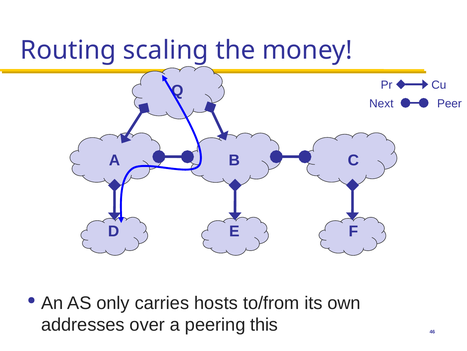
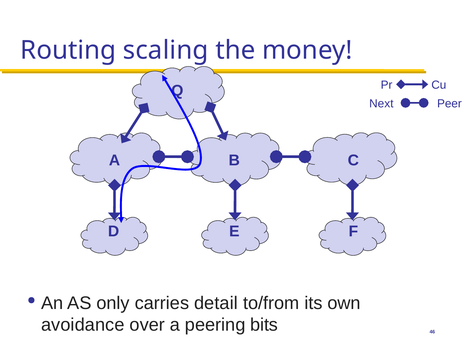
hosts: hosts -> detail (216, 302)
addresses: addresses -> avoidance (83, 324)
this: this -> bits (264, 324)
